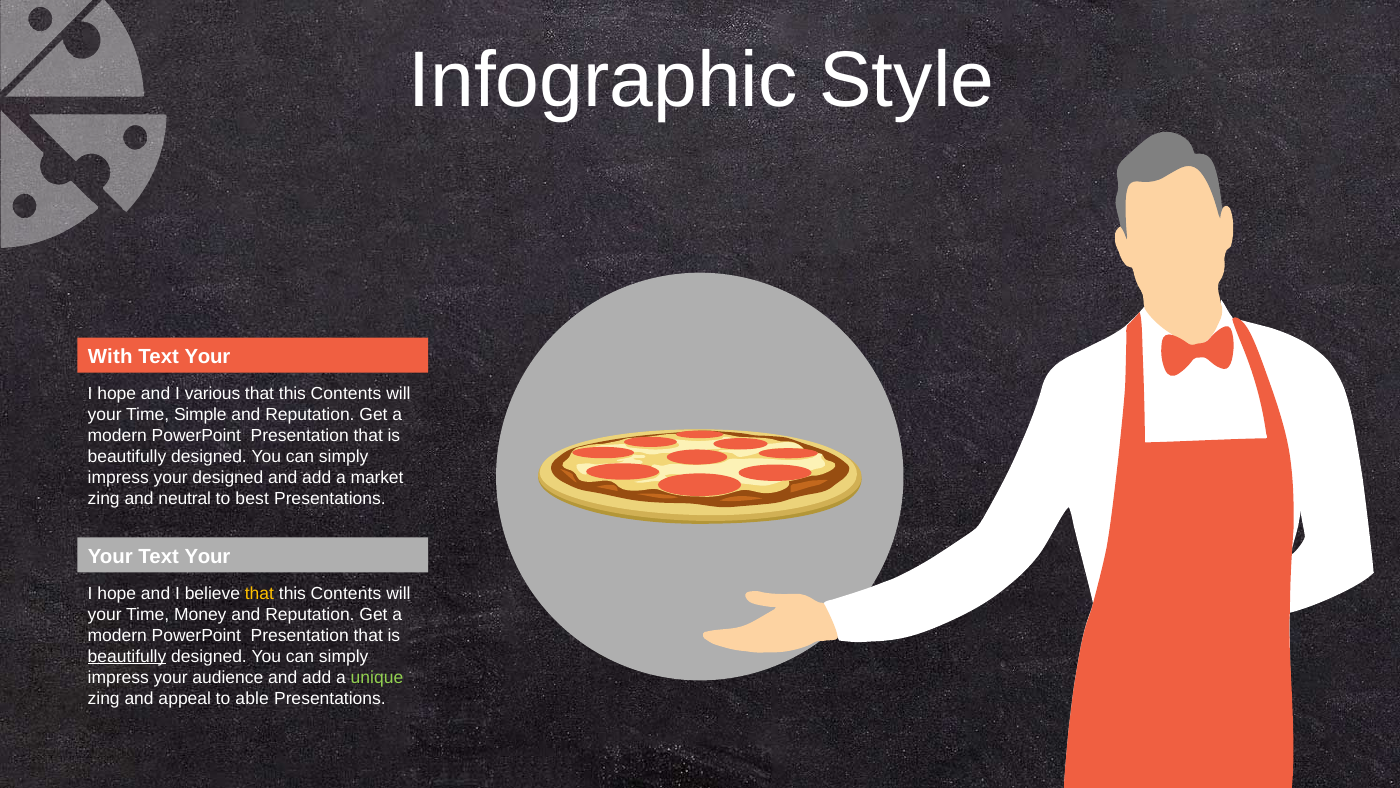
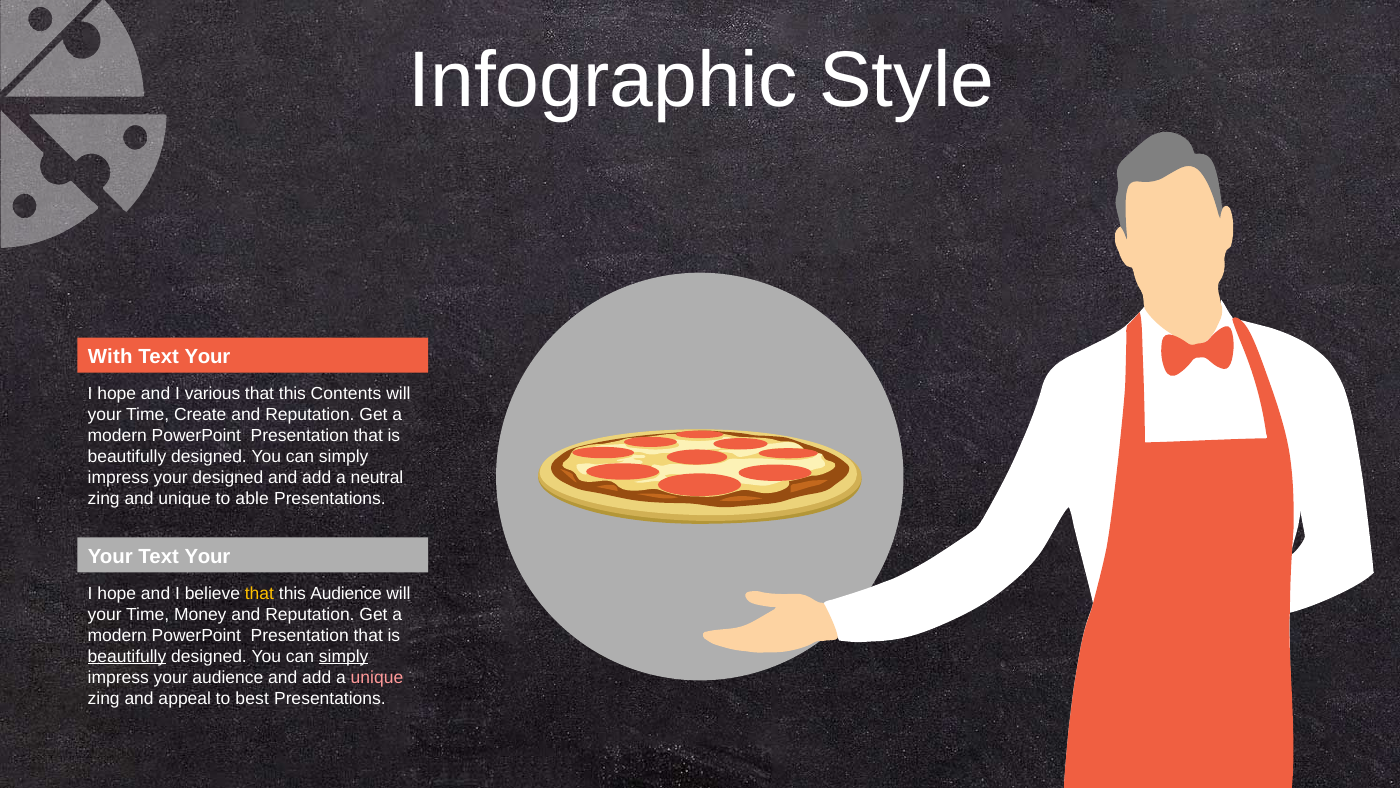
Simple: Simple -> Create (200, 414)
market: market -> neutral (377, 477)
and neutral: neutral -> unique (185, 498)
best: best -> able (252, 498)
Contents: Contents -> Audience (346, 593)
simply underline: none -> present (344, 656)
unique colour: light green -> pink (377, 677)
able: able -> best (252, 698)
